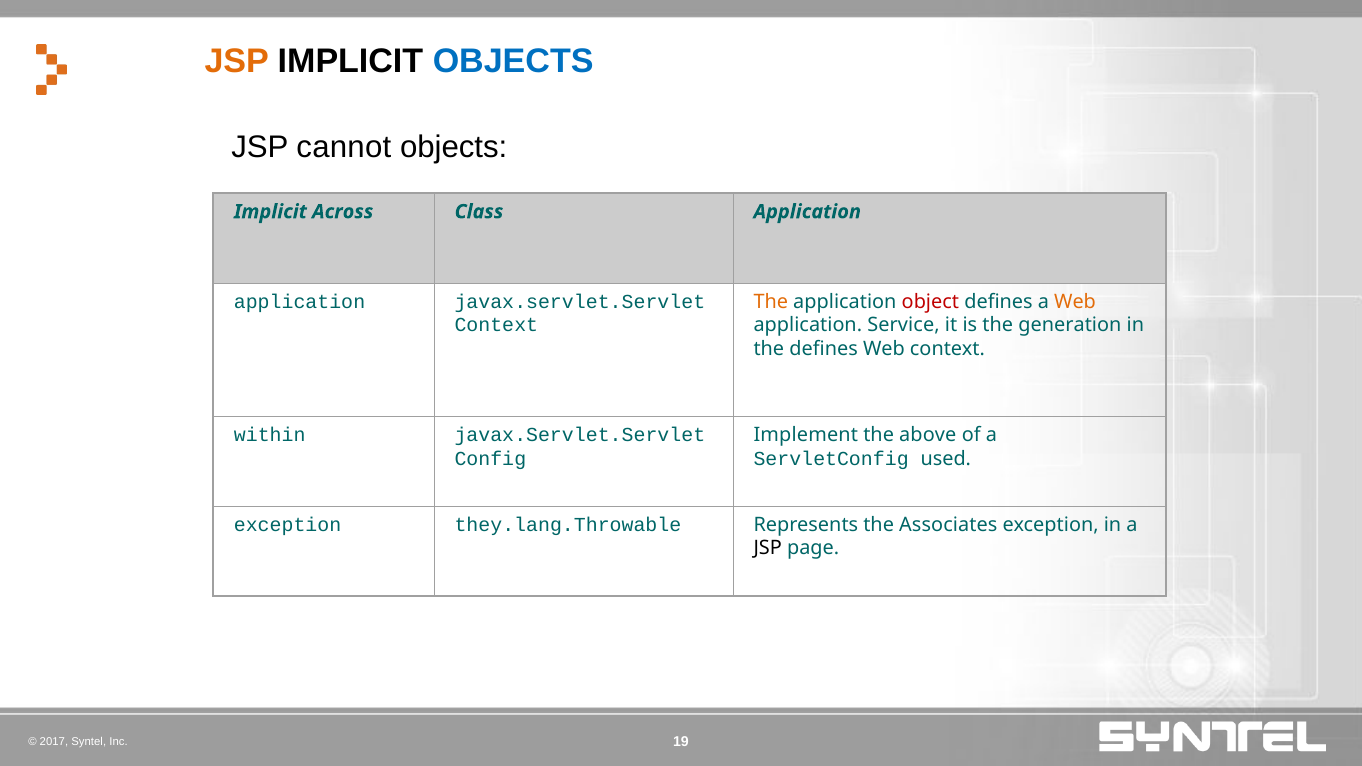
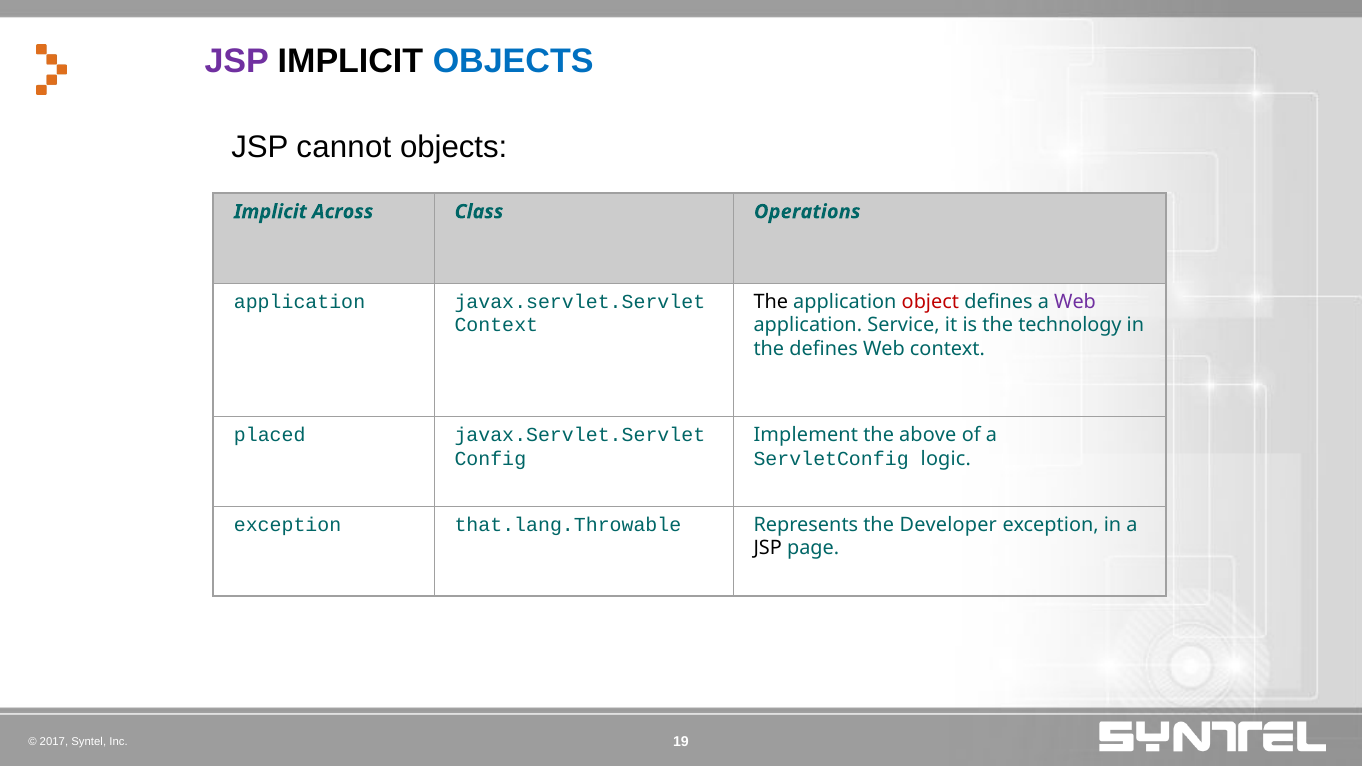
JSP colour: orange -> purple (237, 61)
Class Application: Application -> Operations (807, 212)
The colour: orange -> black (771, 302)
Web colour: orange -> purple (1075, 302)
generation: generation -> technology (1070, 325)
within: within -> placed (270, 435)
used: used -> logic (946, 459)
they.lang.Throwable: they.lang.Throwable -> that.lang.Throwable (568, 525)
Associates: Associates -> Developer (948, 525)
